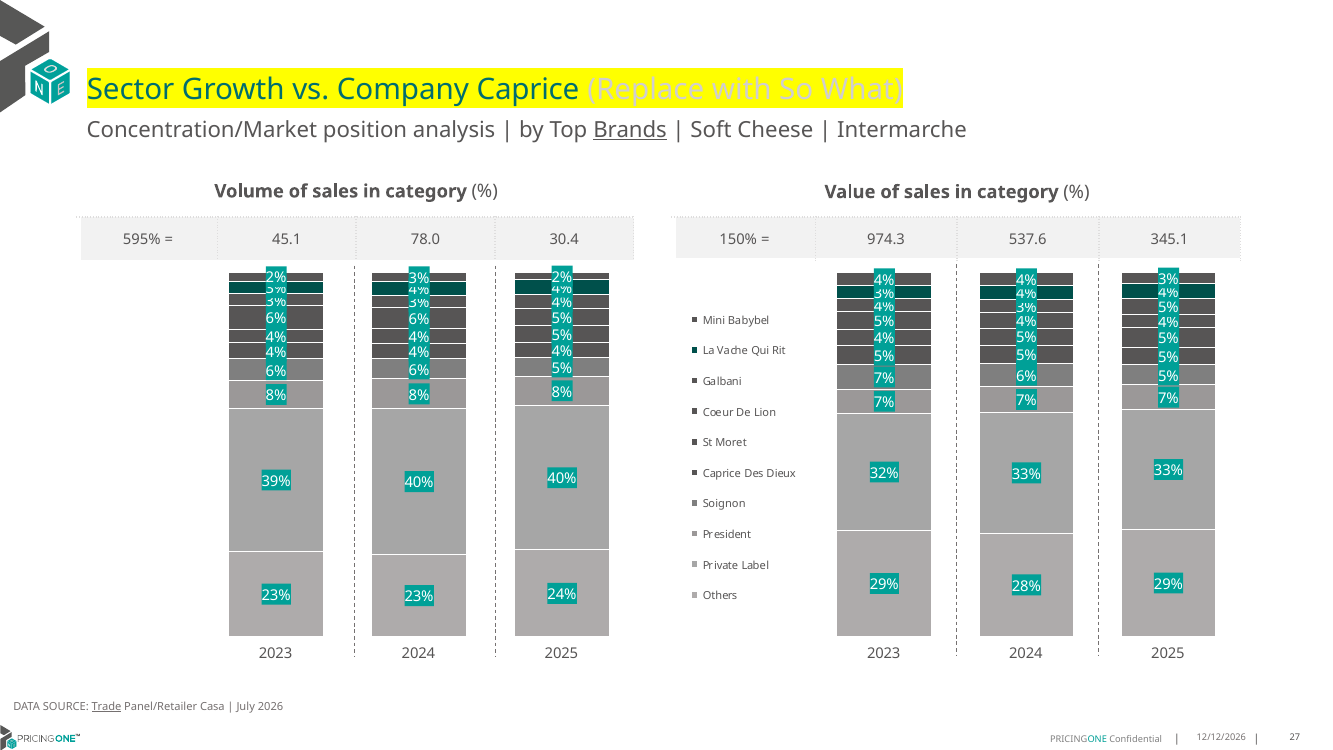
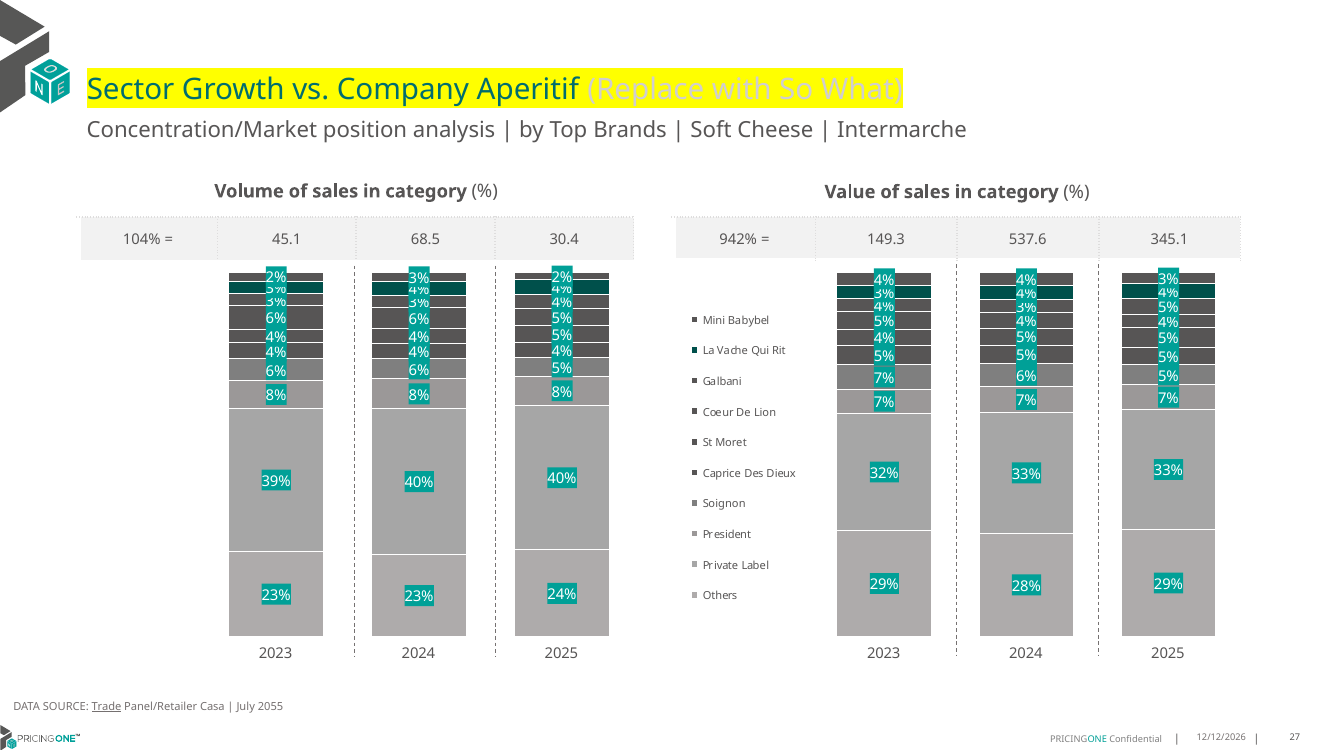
Company Caprice: Caprice -> Aperitif (528, 90)
Brands underline: present -> none (630, 130)
150%: 150% -> 942% (738, 239)
974.3: 974.3 -> 149.3 (886, 239)
595%: 595% -> 104% (142, 240)
78.0: 78.0 -> 68.5 (425, 240)
2026: 2026 -> 2055 (271, 706)
